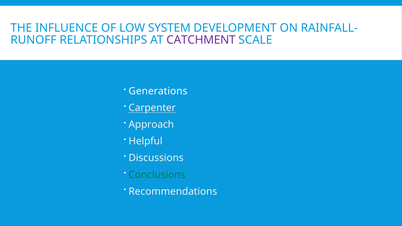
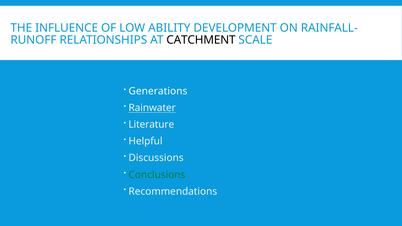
SYSTEM: SYSTEM -> ABILITY (169, 28)
CATCHMENT colour: purple -> black (201, 40)
Carpenter: Carpenter -> Rainwater (152, 108)
Approach: Approach -> Literature (151, 125)
